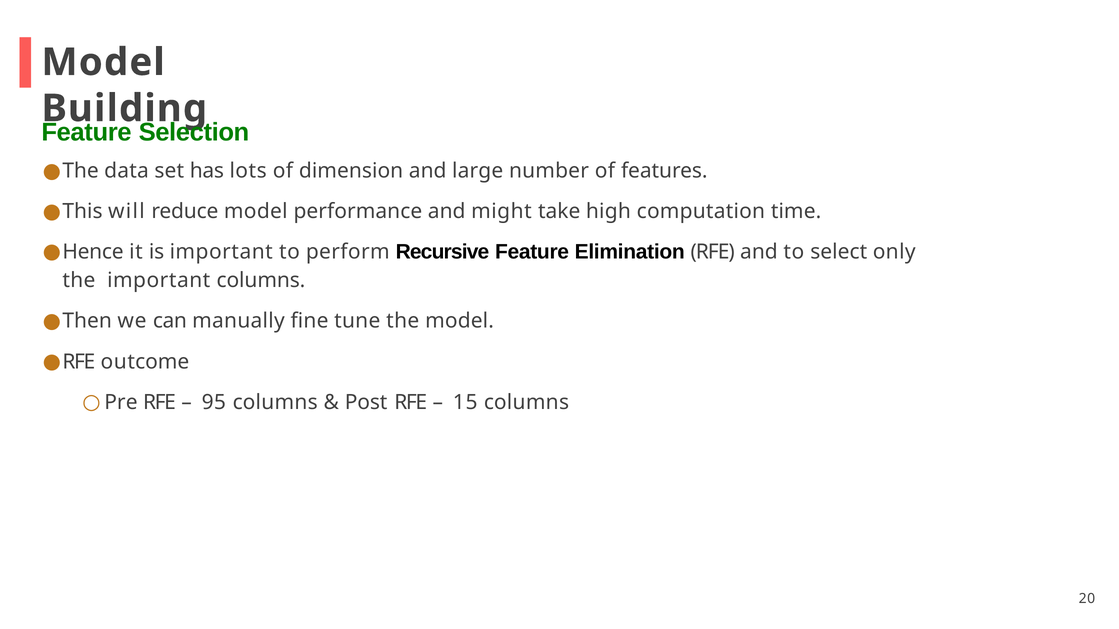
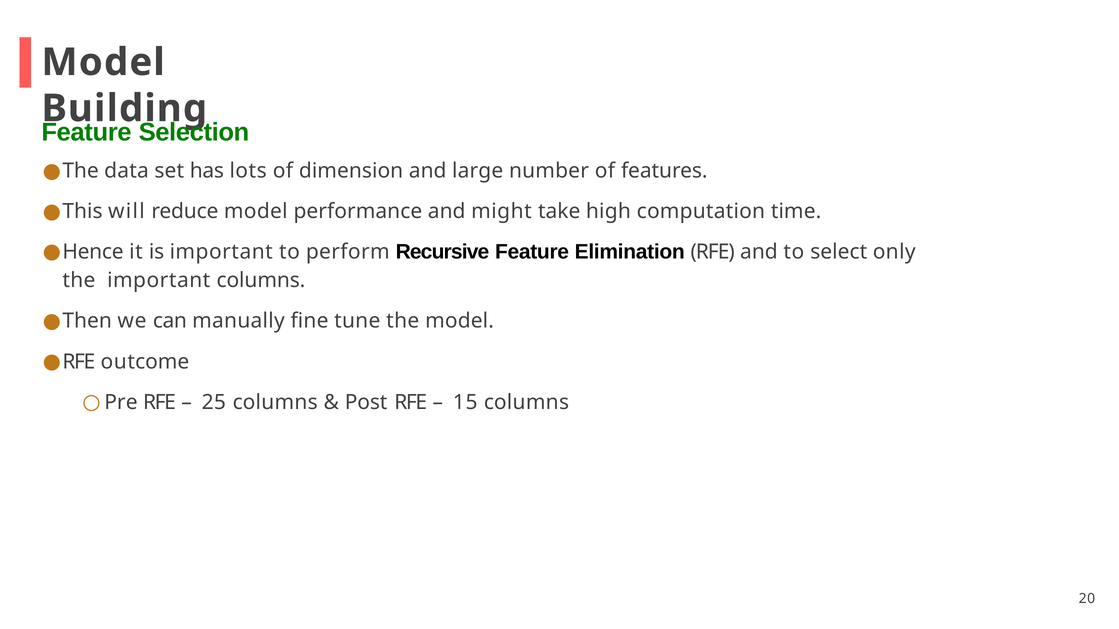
95: 95 -> 25 (214, 402)
